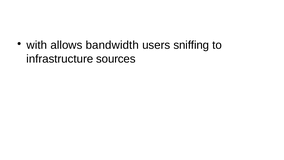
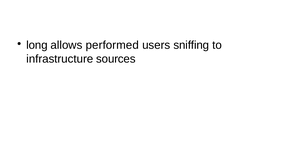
with: with -> long (37, 45)
bandwidth: bandwidth -> performed (112, 45)
